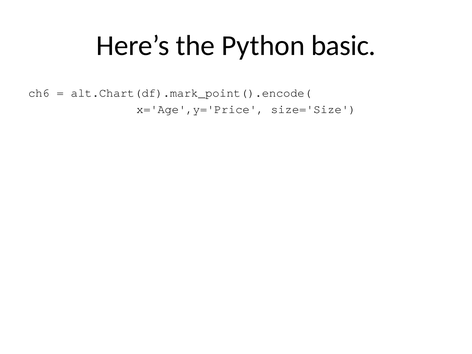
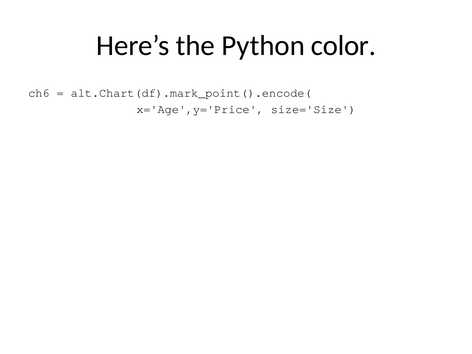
basic: basic -> color (343, 46)
